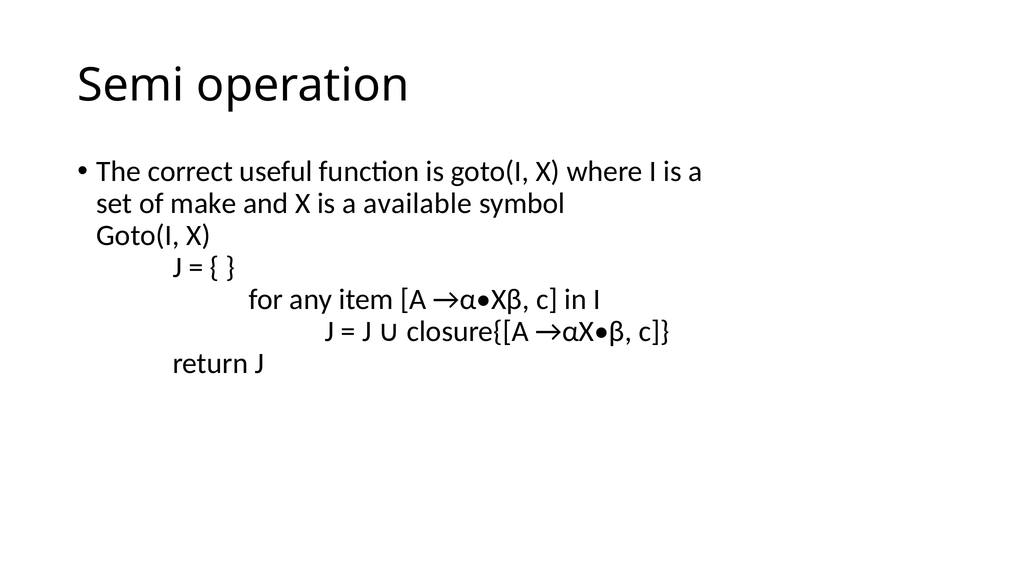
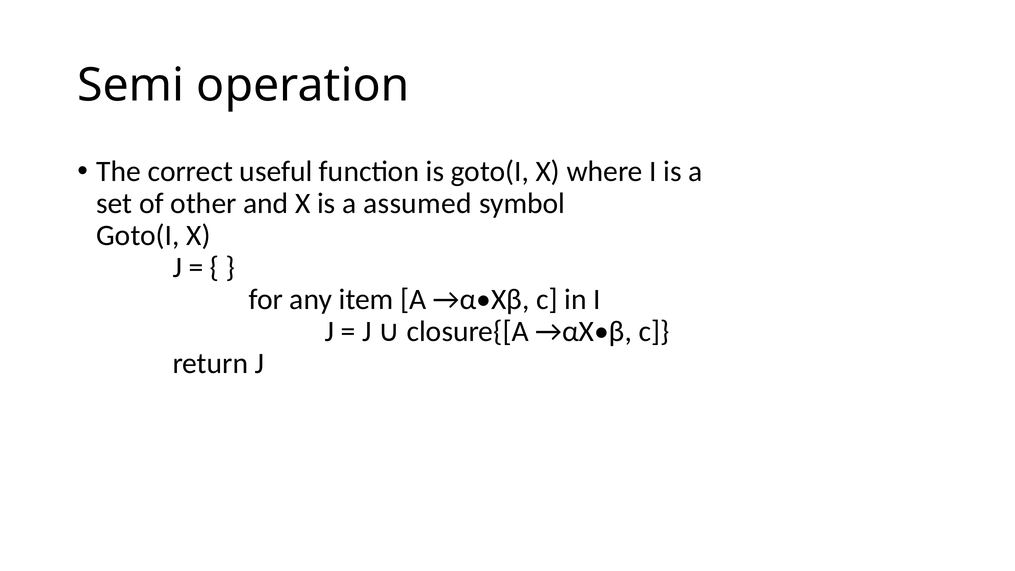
make: make -> other (203, 204)
available: available -> assumed (418, 204)
